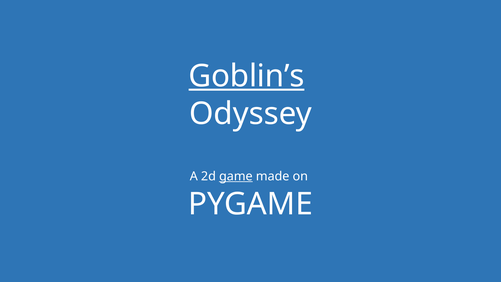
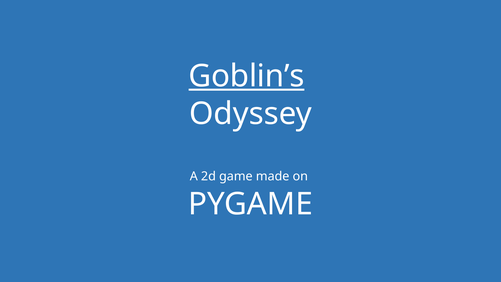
game underline: present -> none (236, 176)
